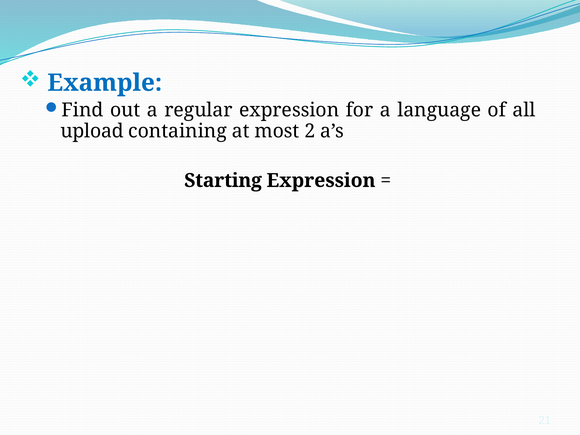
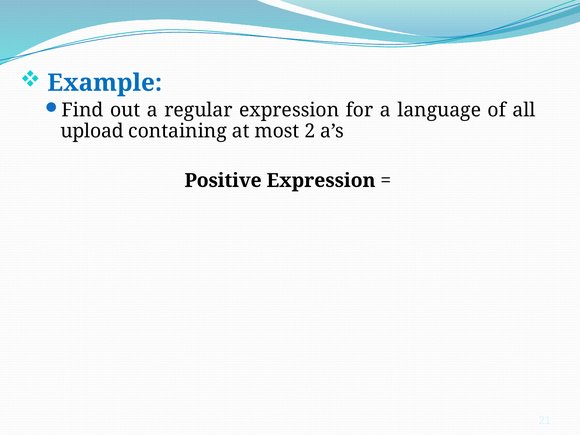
Starting: Starting -> Positive (223, 181)
